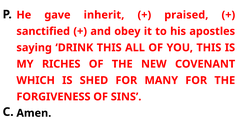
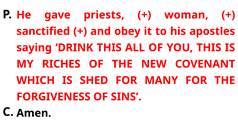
inherit: inherit -> priests (104, 15)
praised: praised -> woman (186, 15)
